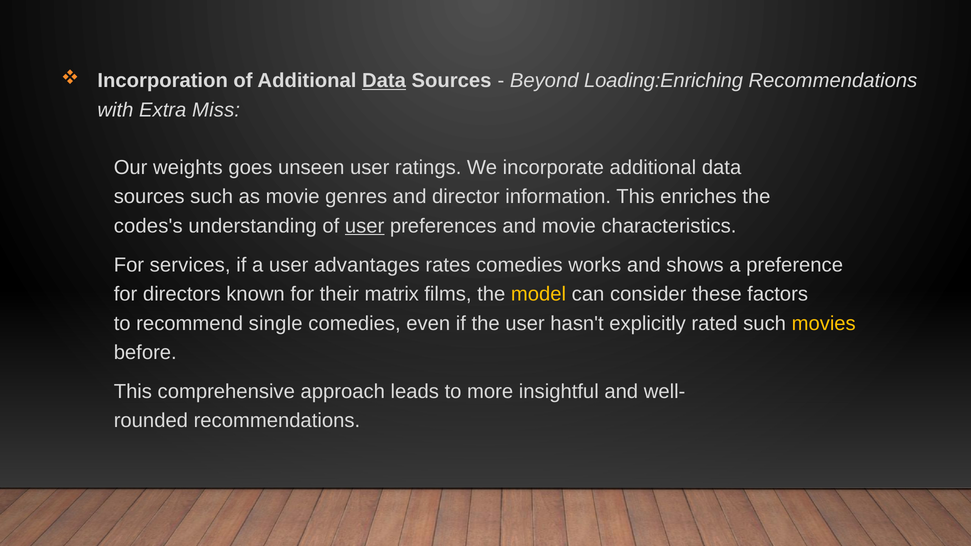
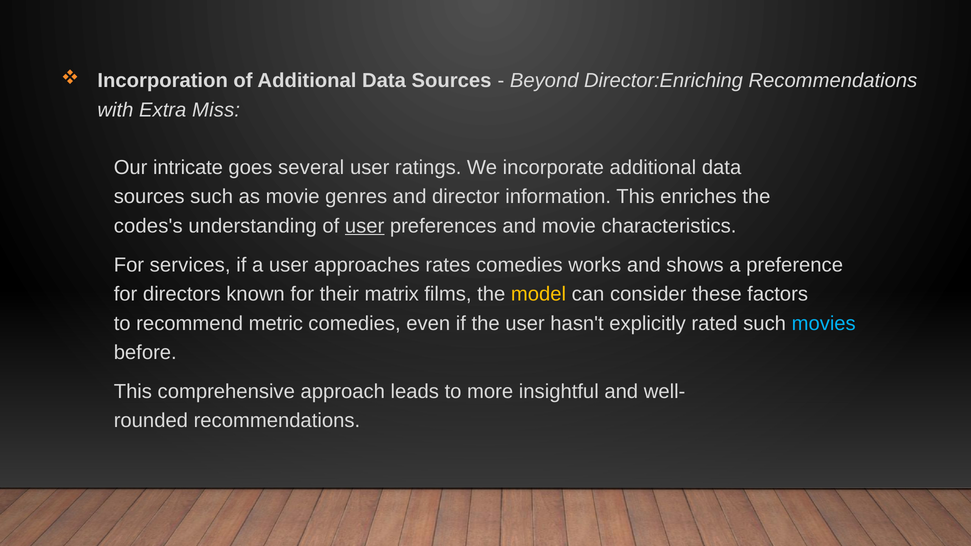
Data underline: present -> none (384, 81)
Loading:Enriching: Loading:Enriching -> Director:Enriching (664, 81)
weights: weights -> intricate (188, 168)
unseen: unseen -> several (311, 168)
advantages: advantages -> approaches (367, 265)
single: single -> metric (276, 323)
movies colour: yellow -> light blue (824, 323)
